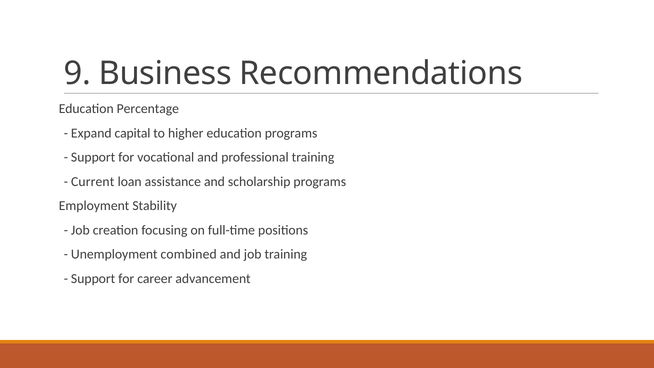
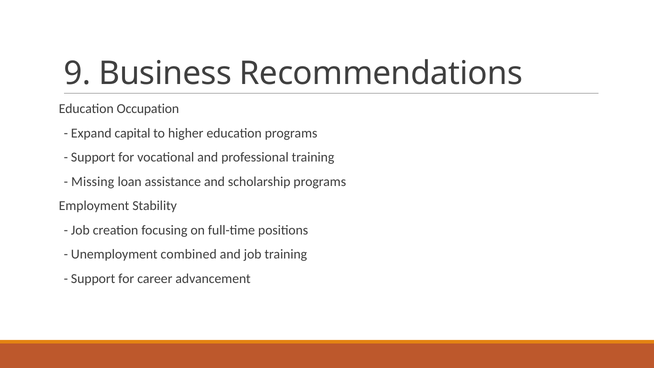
Percentage: Percentage -> Occupation (148, 109)
Current: Current -> Missing (93, 182)
